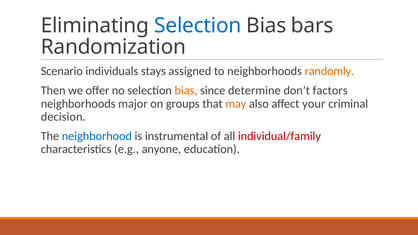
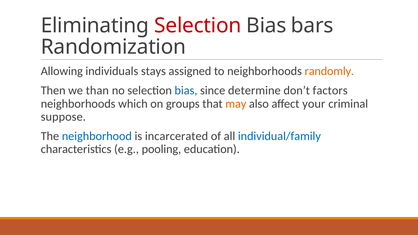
Selection colour: blue -> red (198, 26)
Scenario: Scenario -> Allowing (62, 71)
offer: offer -> than (97, 91)
bias colour: orange -> blue (186, 91)
major: major -> which (133, 104)
decision: decision -> suppose (63, 117)
instrumental: instrumental -> incarcerated (177, 136)
individual/family colour: red -> blue (279, 136)
anyone: anyone -> pooling (161, 149)
